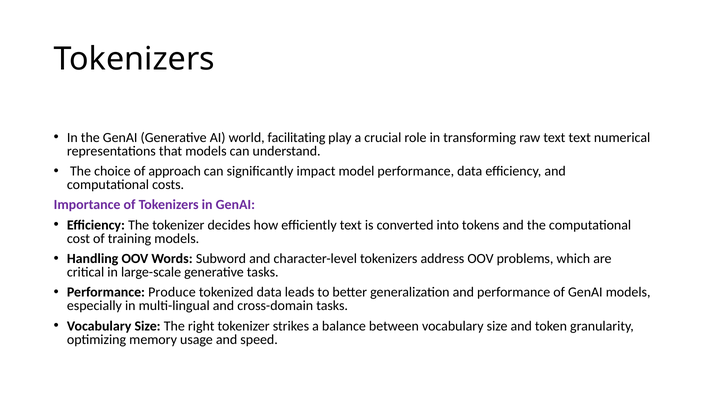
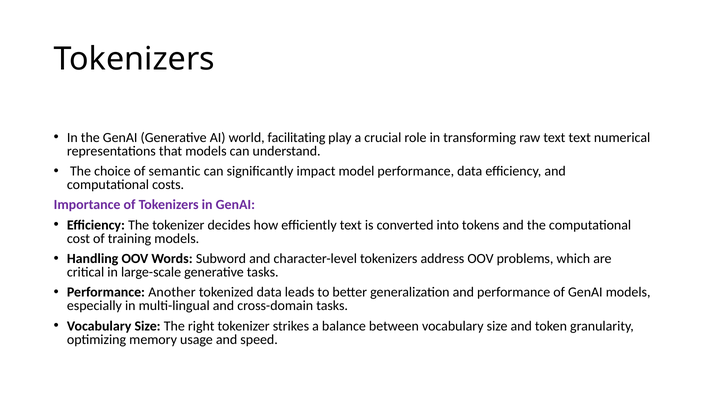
approach: approach -> semantic (175, 171)
Produce: Produce -> Another (172, 293)
